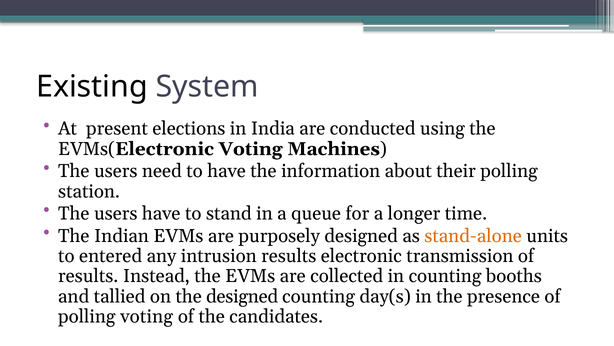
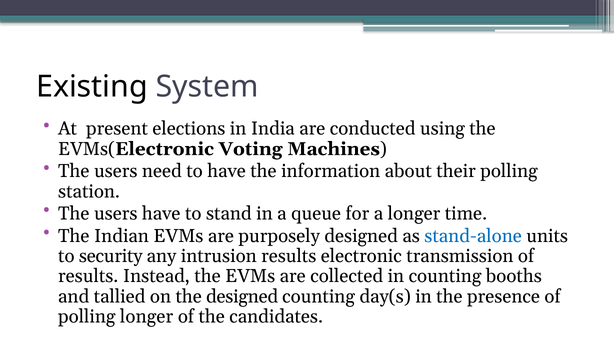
stand-alone colour: orange -> blue (473, 235)
entered: entered -> security (111, 256)
polling voting: voting -> longer (147, 316)
